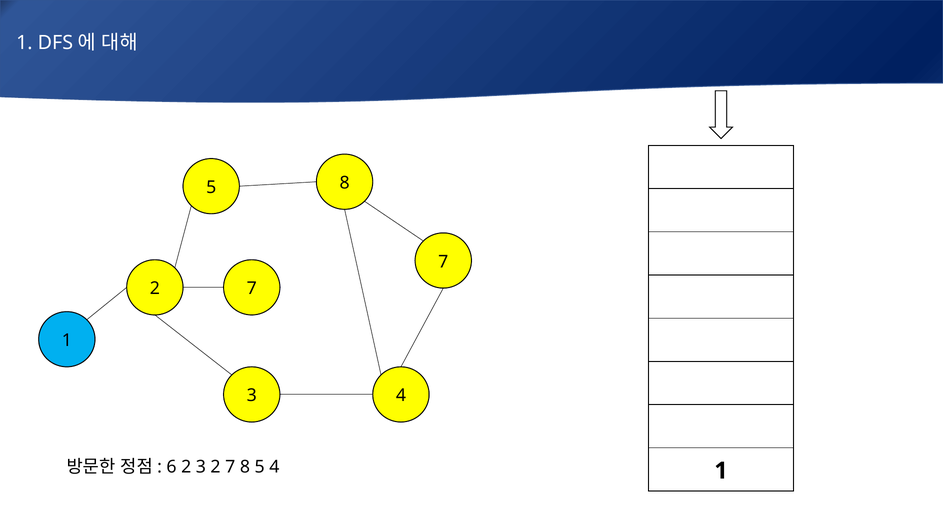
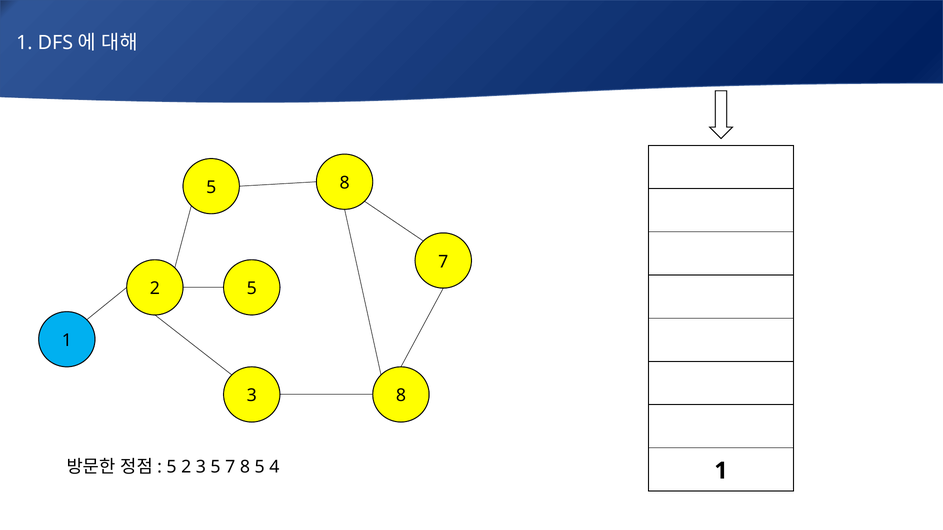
7: 7 -> 5 (252, 289)
3 4: 4 -> 8 (401, 396)
6: 6 -> 5 (172, 467)
3 2: 2 -> 5 (216, 467)
